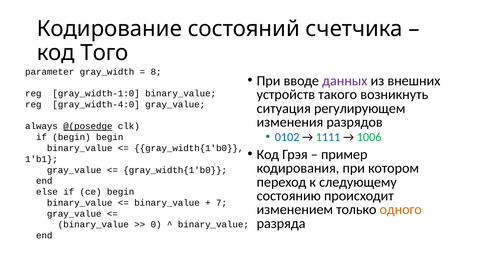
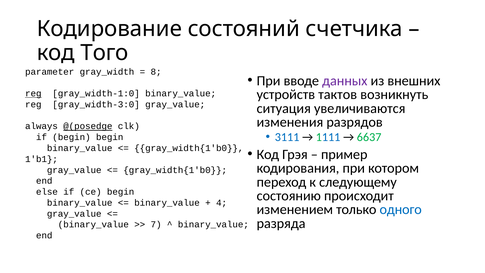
такого: такого -> тактов (338, 95)
reg underline: none -> present (33, 93)
gray_width-4:0: gray_width-4:0 -> gray_width-3:0 (96, 104)
регулирующем: регулирующем -> увеличиваются (360, 108)
0102: 0102 -> 3111 (287, 137)
1006: 1006 -> 6637 (369, 137)
7: 7 -> 4 (222, 203)
одного colour: orange -> blue (401, 209)
0: 0 -> 7 (156, 224)
